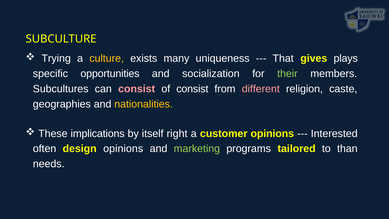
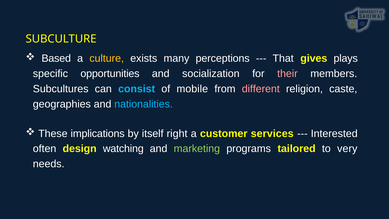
Trying: Trying -> Based (56, 58)
uniqueness: uniqueness -> perceptions (223, 58)
their colour: light green -> pink (287, 74)
consist colour: pink -> light blue (137, 89)
of consist: consist -> mobile (192, 89)
nationalities colour: yellow -> light blue (144, 104)
customer opinions: opinions -> services (272, 133)
design opinions: opinions -> watching (123, 149)
than: than -> very (347, 149)
